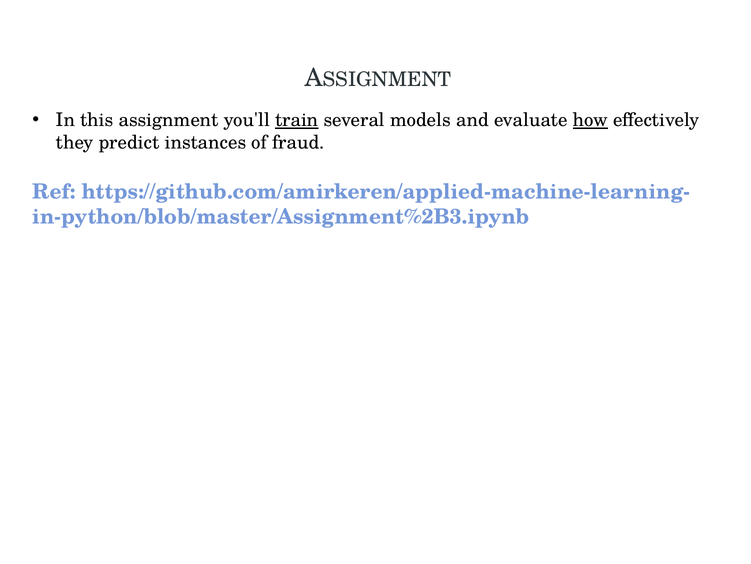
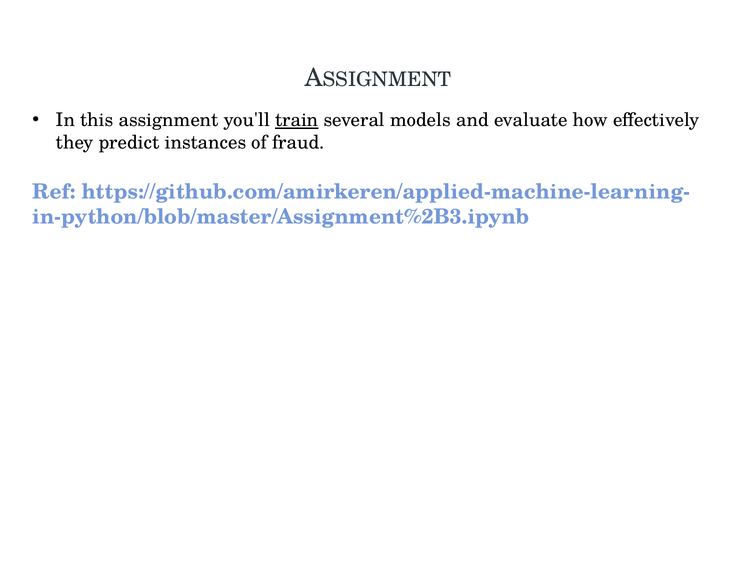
how underline: present -> none (590, 120)
